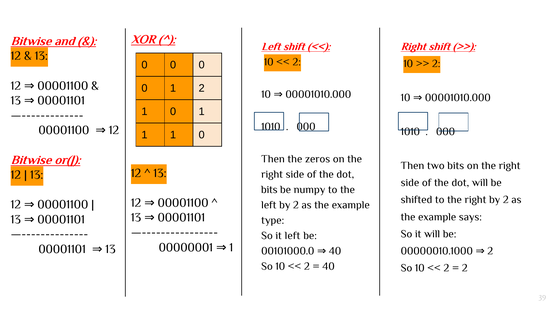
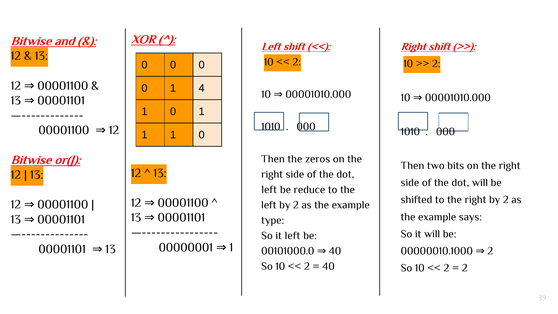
1 2: 2 -> 4 (202, 88)
bits: bits -> left (269, 190)
numpy: numpy -> reduce (309, 190)
